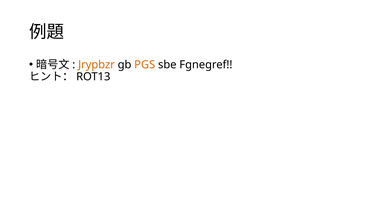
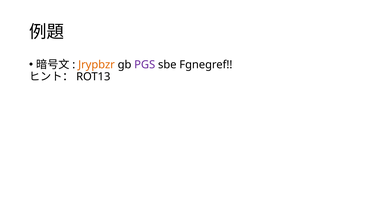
PGS colour: orange -> purple (145, 65)
